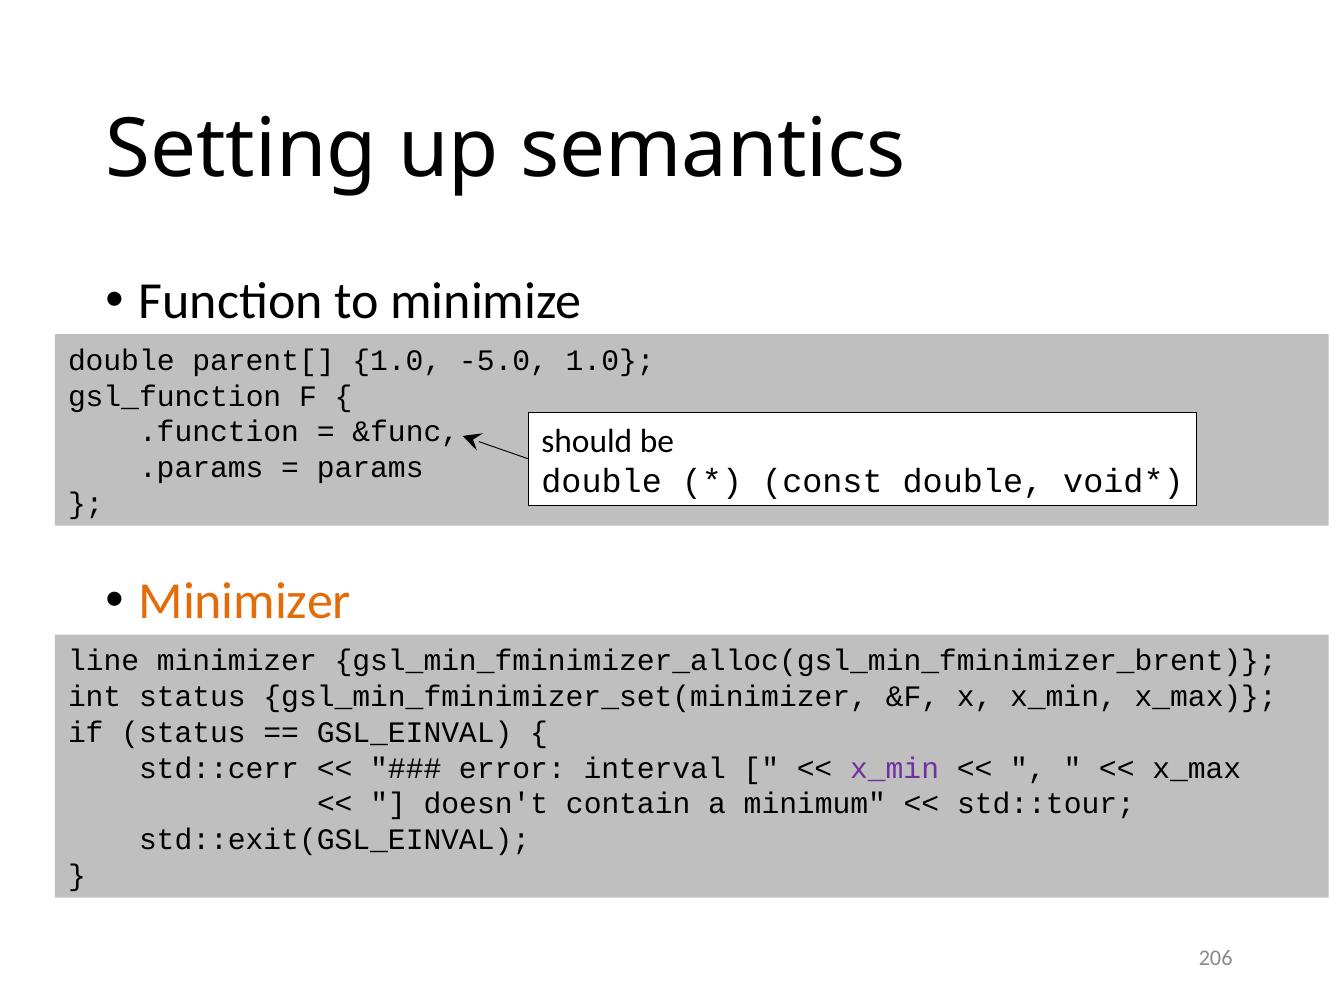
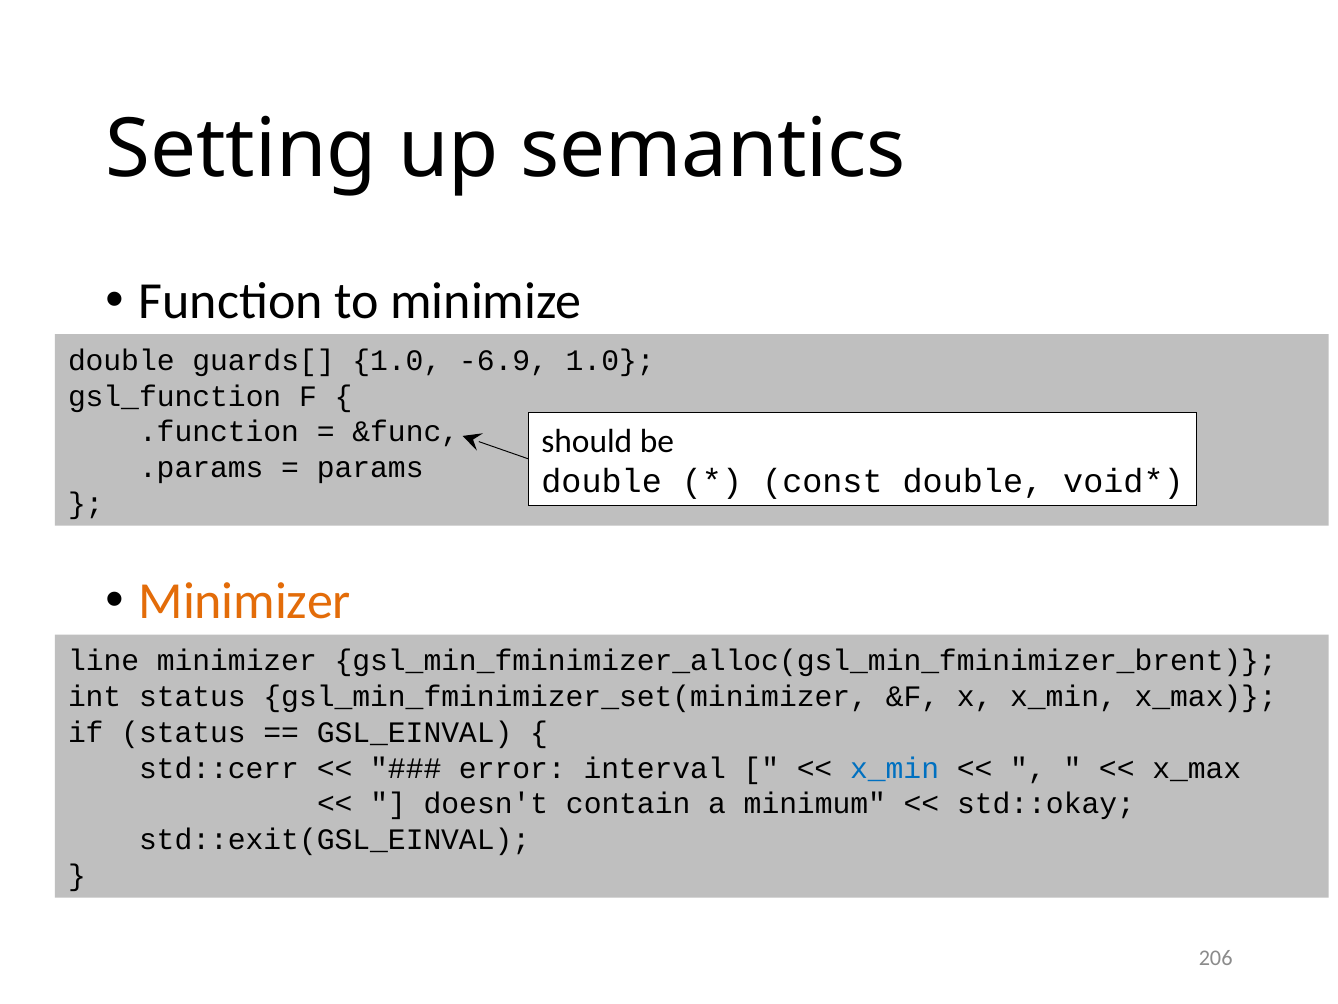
parent[: parent[ -> guards[ (264, 360)
-5.0: -5.0 -> -6.9 (504, 360)
x_min colour: purple -> blue (895, 768)
std::tour: std::tour -> std::okay (1046, 803)
